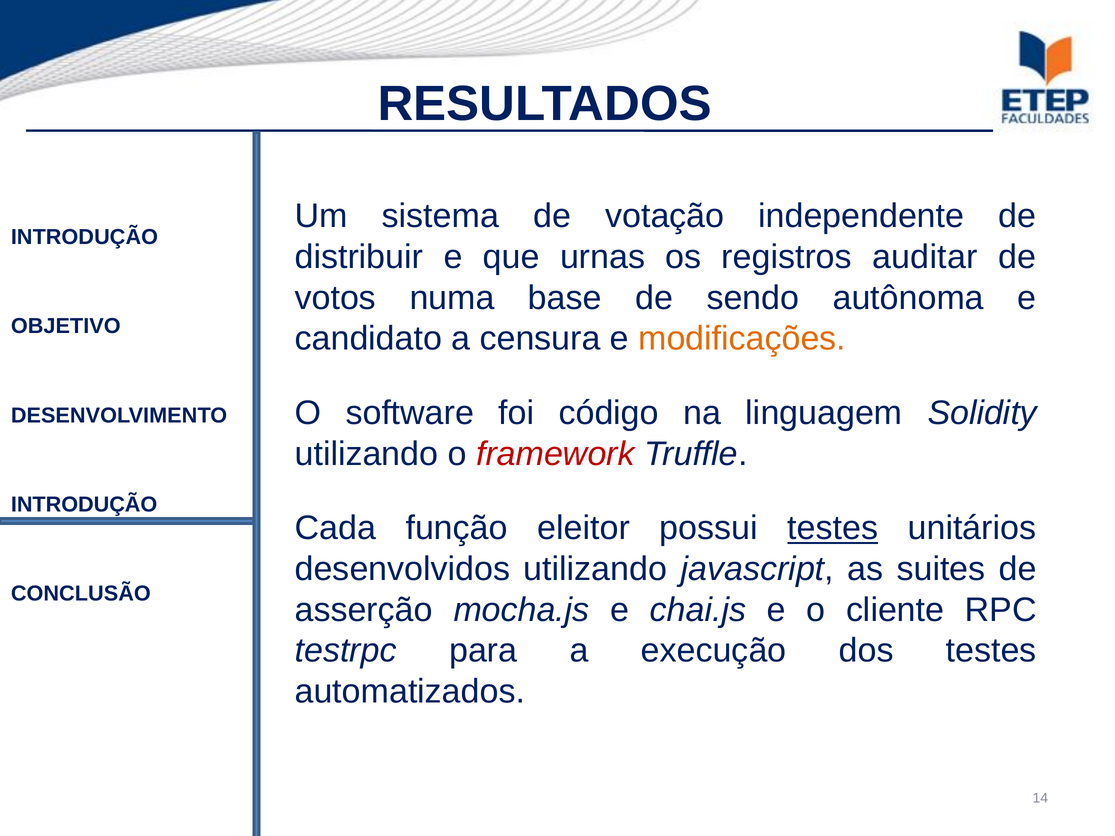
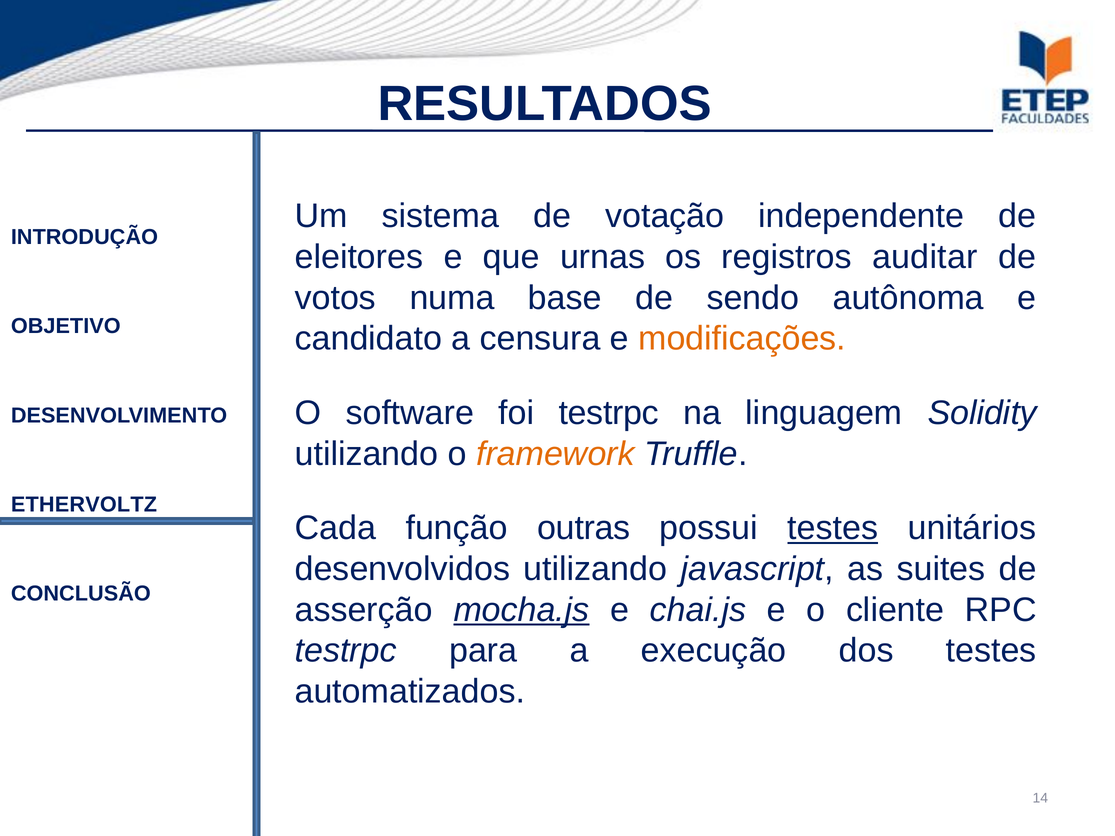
distribuir: distribuir -> eleitores (359, 257)
foi código: código -> testrpc (609, 413)
framework colour: red -> orange (555, 454)
INTRODUÇÃO: INTRODUÇÃO -> ETHERVOLTZ (84, 505)
eleitor: eleitor -> outras (584, 528)
mocha.js underline: none -> present (521, 610)
